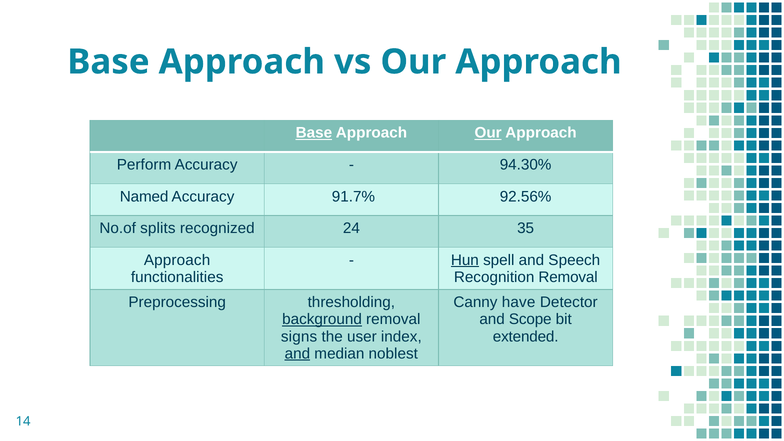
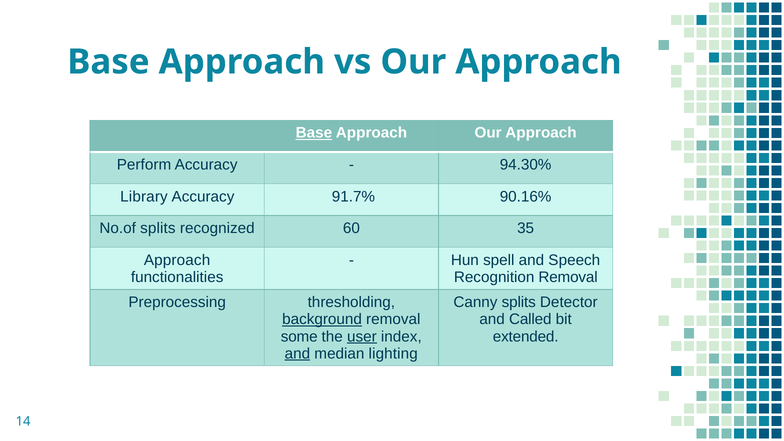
Our underline: present -> none (488, 133)
Named: Named -> Library (144, 197)
92.56%: 92.56% -> 90.16% (526, 197)
24: 24 -> 60 (351, 228)
Hun underline: present -> none (465, 260)
Canny have: have -> splits (519, 302)
Scope: Scope -> Called (530, 319)
signs: signs -> some (299, 337)
user underline: none -> present (362, 337)
noblest: noblest -> lighting (393, 354)
